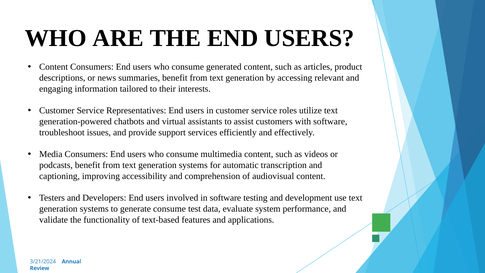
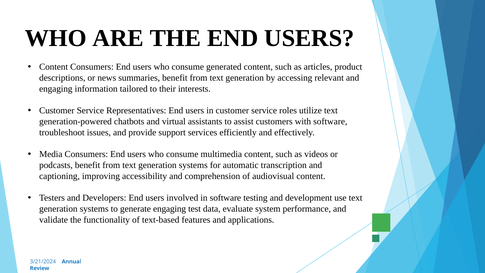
generate consume: consume -> engaging (170, 209)
